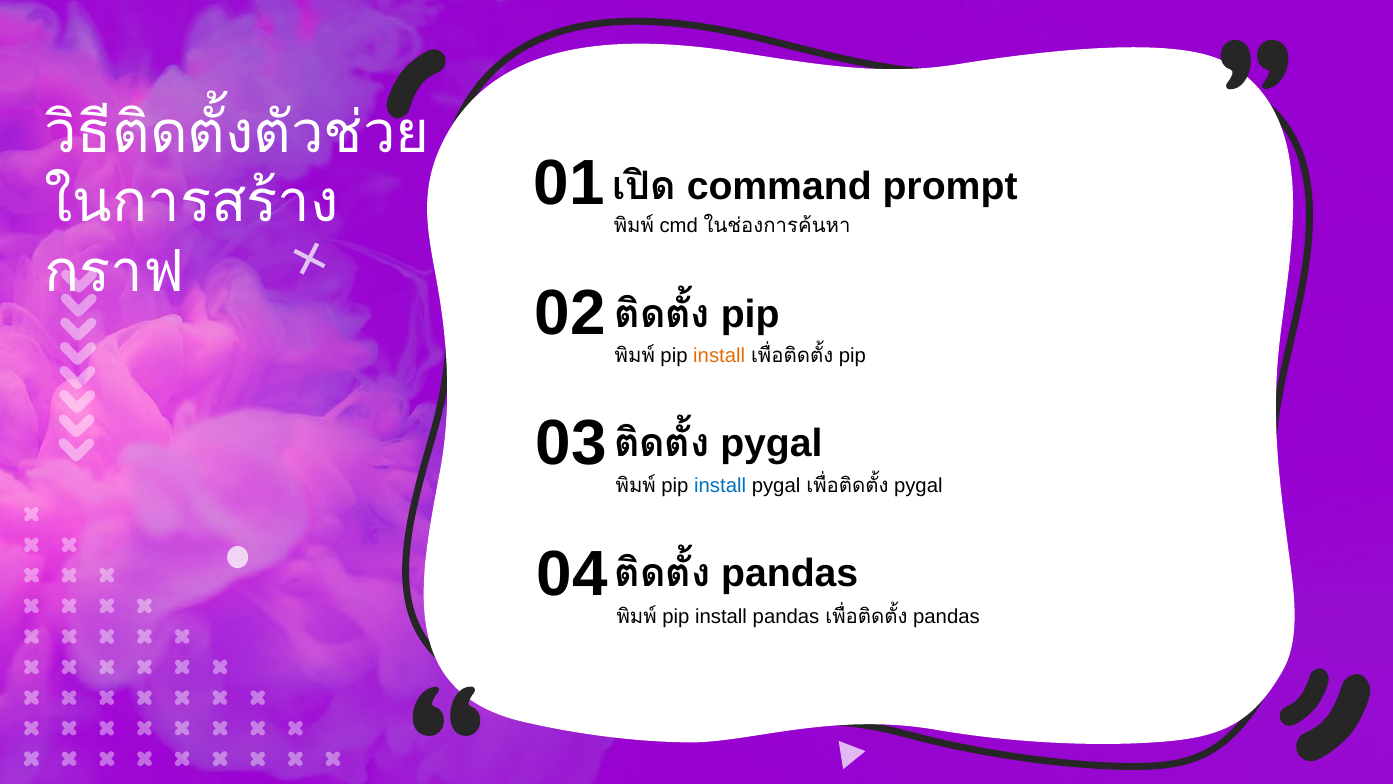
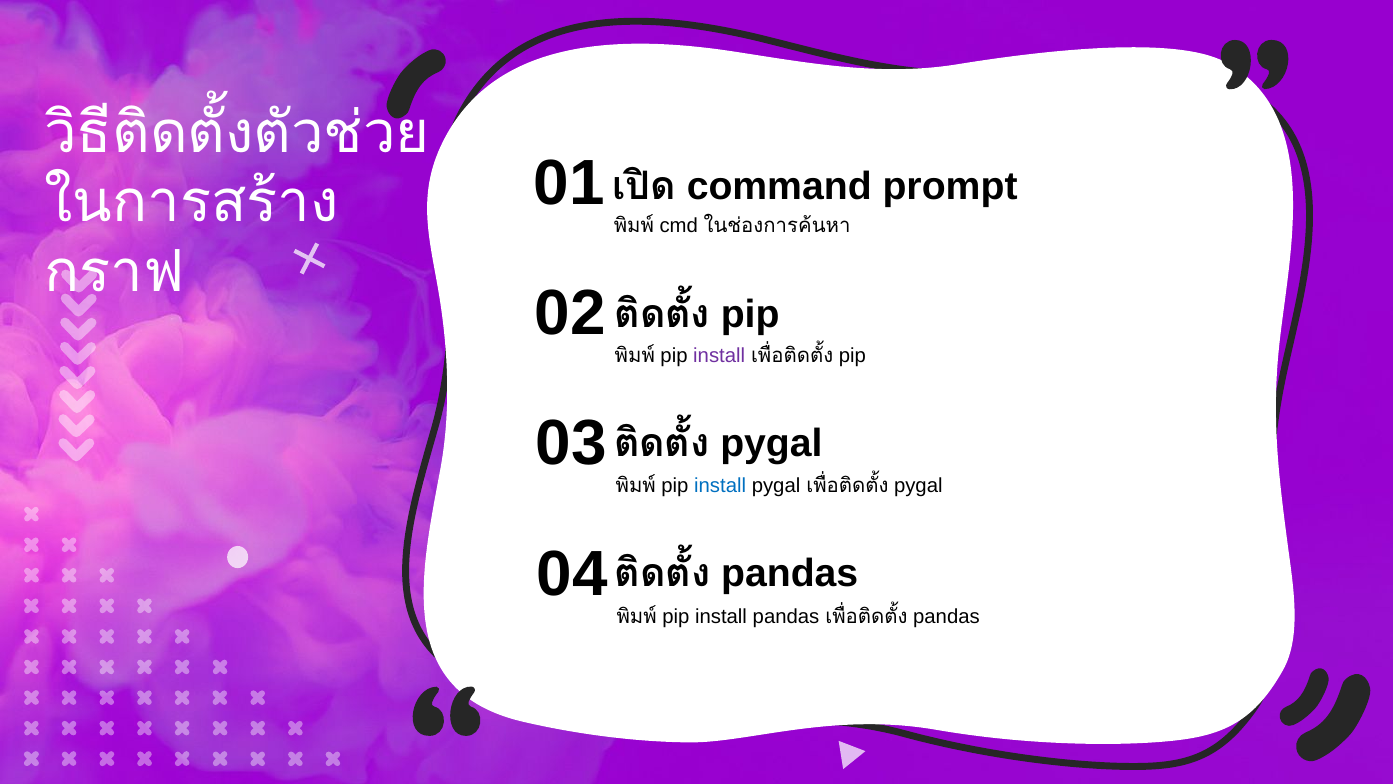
install colour: orange -> purple (719, 356)
